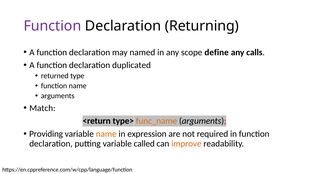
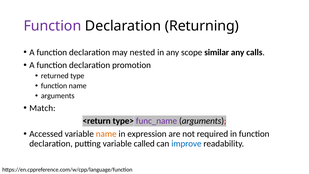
named: named -> nested (142, 52)
define: define -> similar (217, 52)
duplicated: duplicated -> promotion (132, 65)
func_name colour: orange -> purple (156, 121)
Providing: Providing -> Accessed (46, 134)
improve colour: orange -> blue (186, 144)
